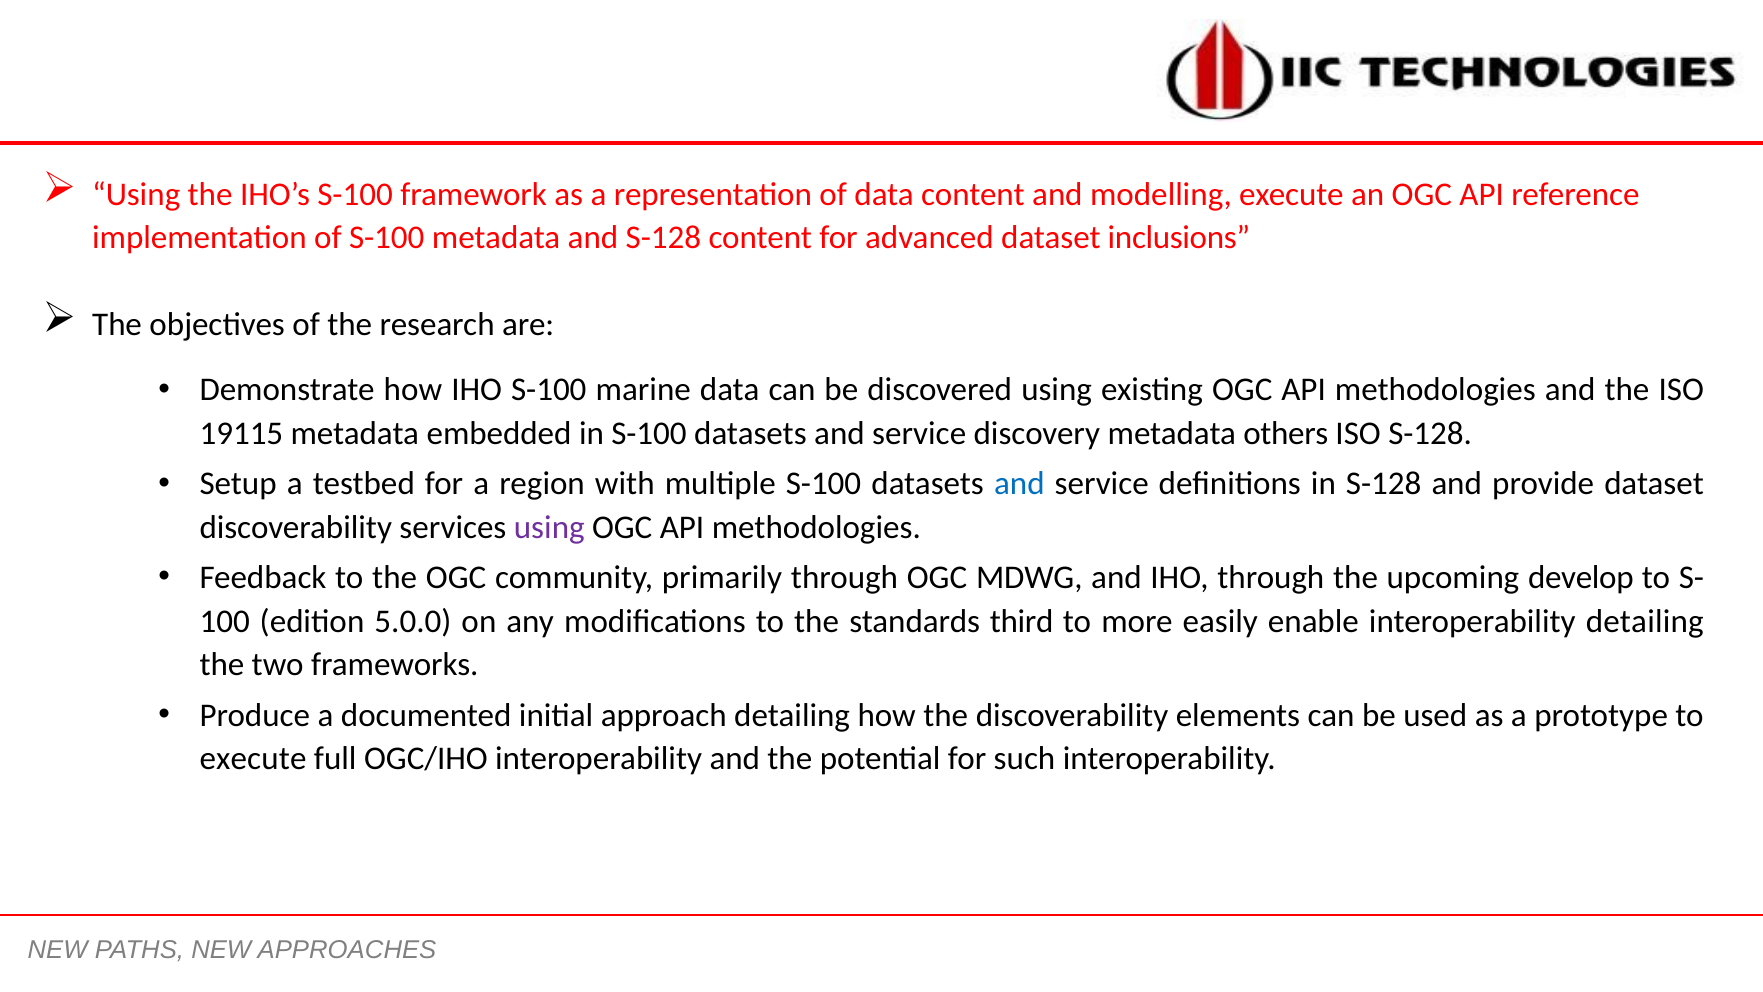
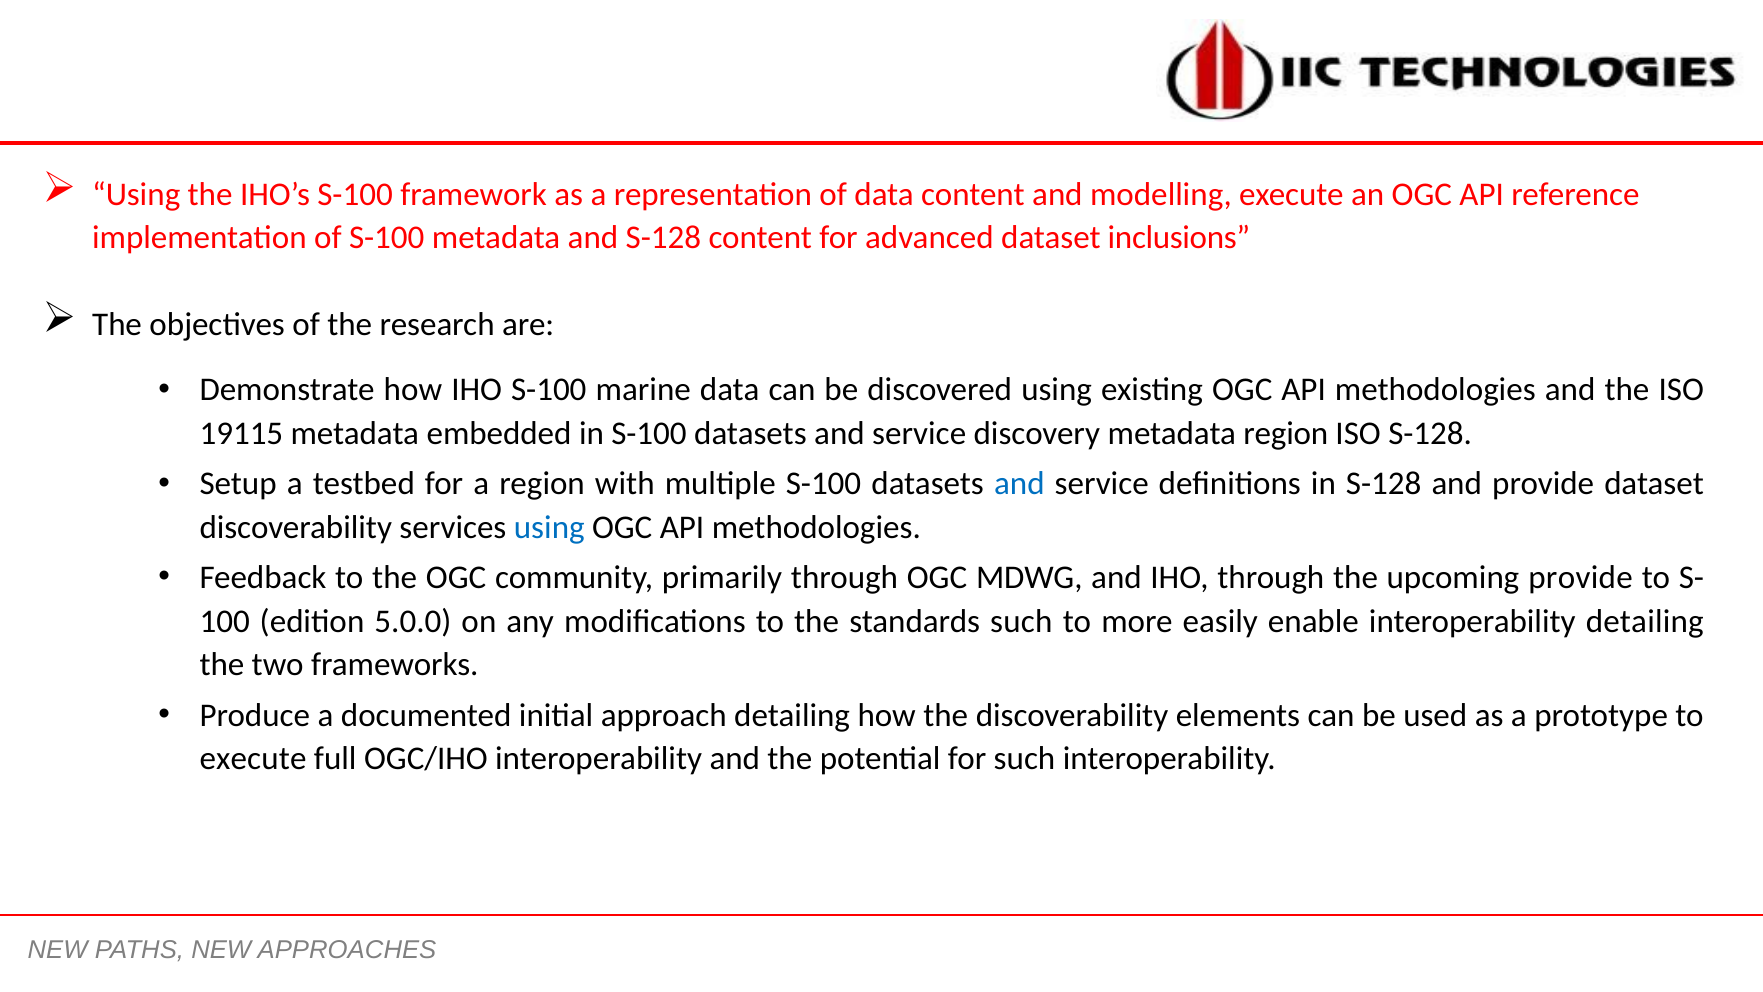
metadata others: others -> region (1286, 433)
using colour: purple -> blue (549, 527)
upcoming develop: develop -> provide (1581, 578)
standards third: third -> such (1021, 621)
